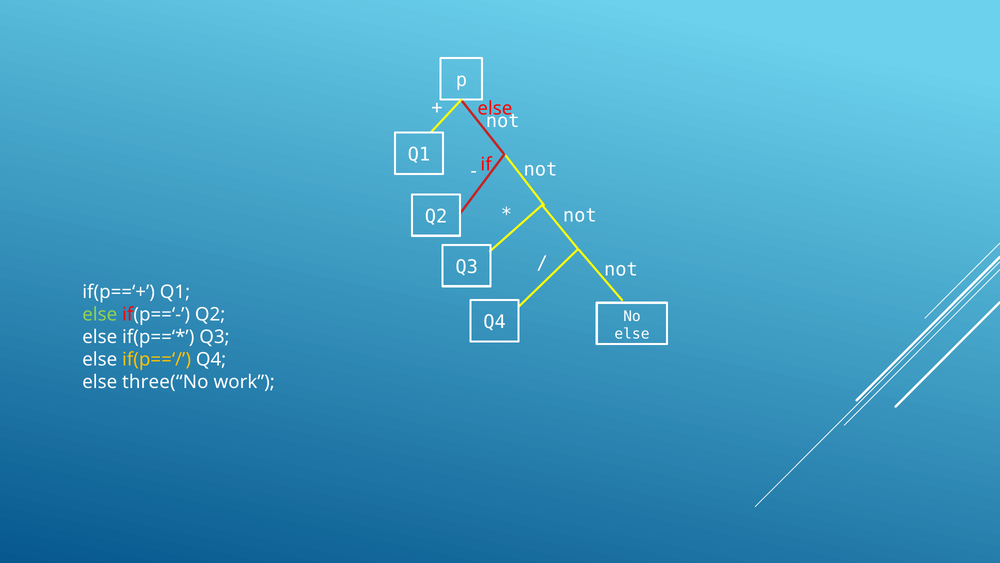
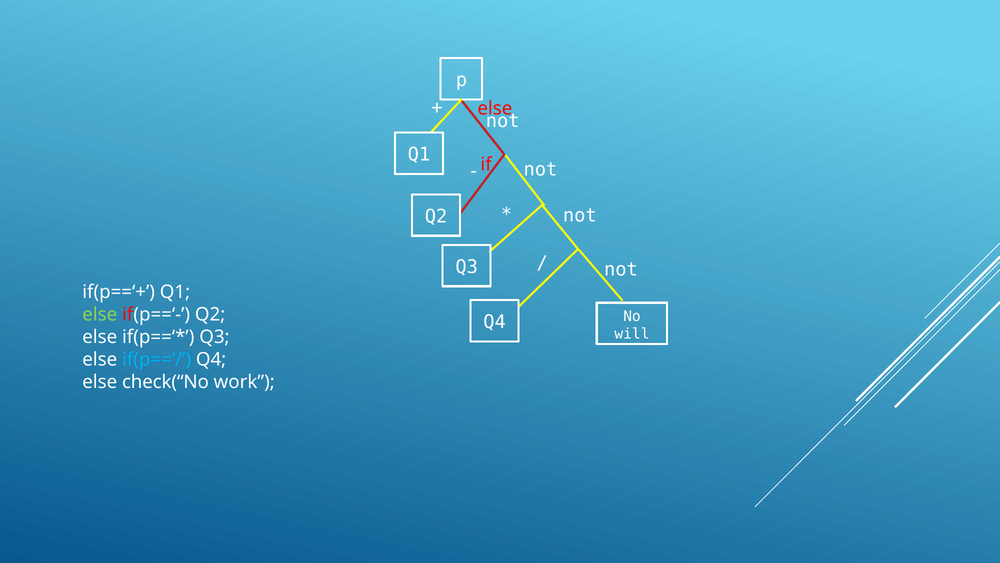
else: else -> will (632, 333)
if(p==‘/ colour: yellow -> light blue (157, 359)
three(“No: three(“No -> check(“No (165, 382)
